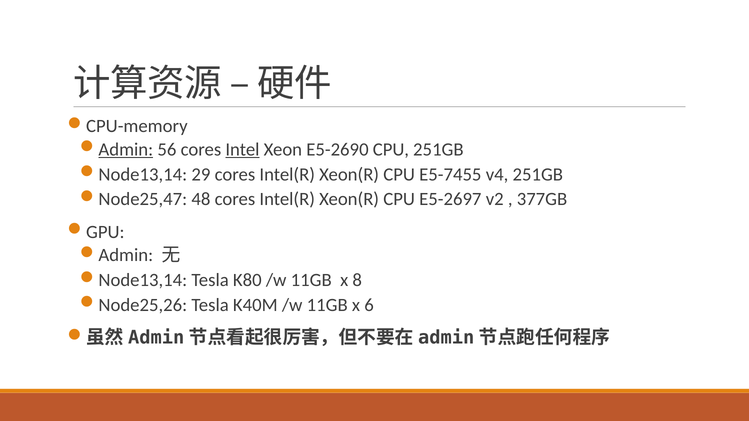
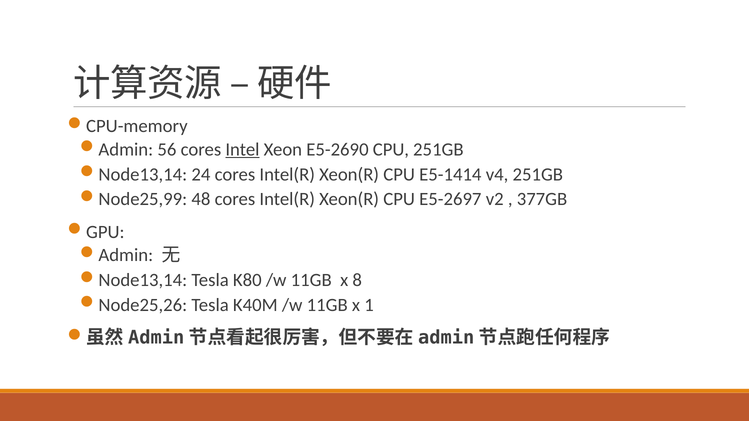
Admin underline: present -> none (126, 150)
29: 29 -> 24 (201, 174)
E5-7455: E5-7455 -> E5-1414 (450, 174)
Node25,47: Node25,47 -> Node25,99 (143, 199)
6: 6 -> 1 (369, 305)
